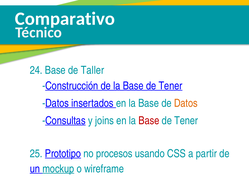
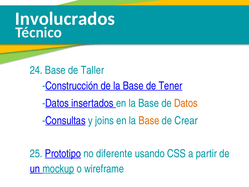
Comparativo: Comparativo -> Involucrados (65, 19)
Base colour: red -> orange (149, 120)
Tener: Tener -> Crear (186, 120)
procesos: procesos -> diferente (114, 153)
